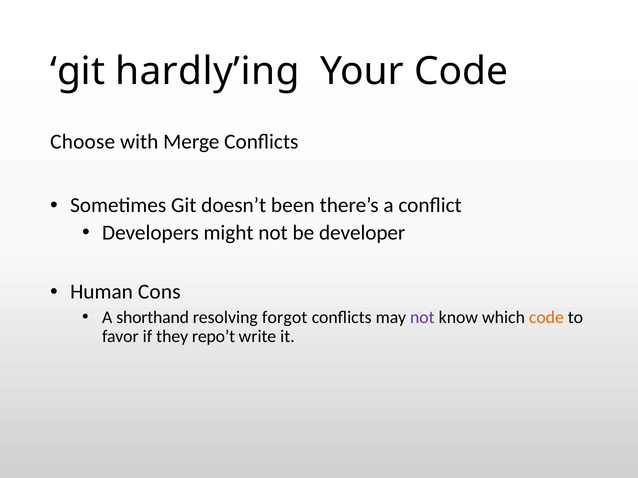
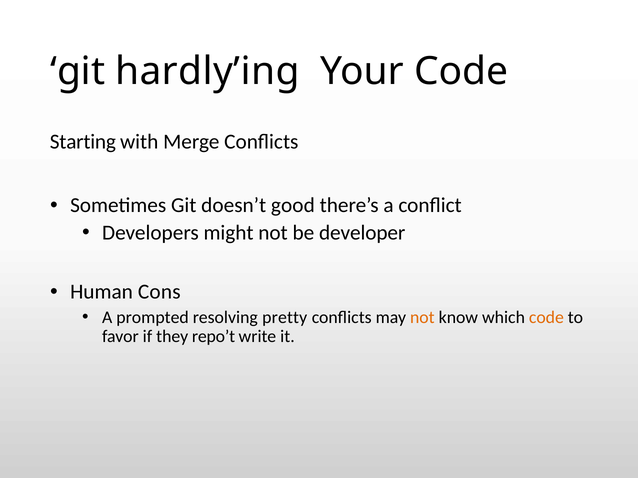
Choose: Choose -> Starting (83, 142)
been: been -> good (293, 206)
shorthand: shorthand -> prompted (153, 318)
forgot: forgot -> pretty (285, 318)
not colour: purple -> orange (422, 318)
